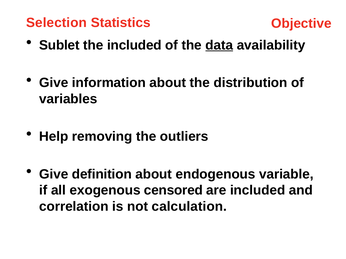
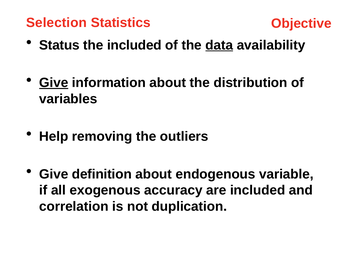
Sublet: Sublet -> Status (59, 45)
Give underline: none -> present (54, 83)
censored: censored -> accuracy (173, 191)
calculation: calculation -> duplication (189, 207)
